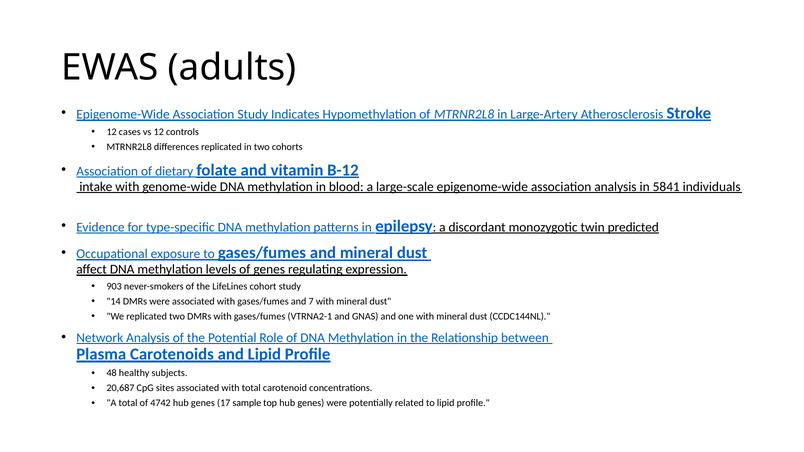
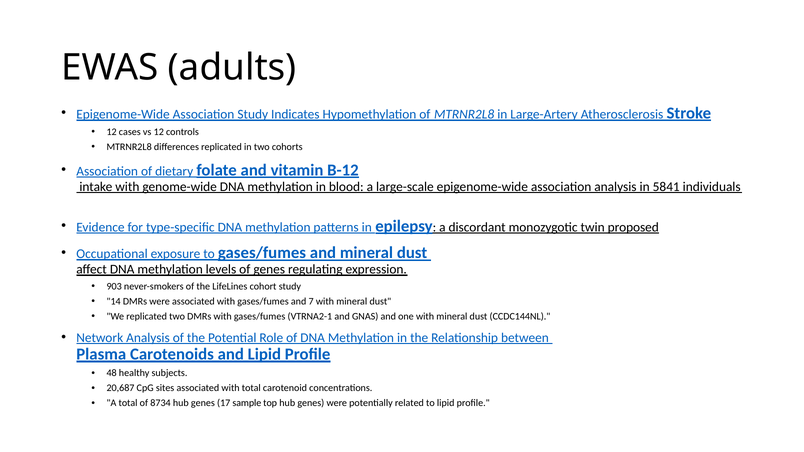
predicted: predicted -> proposed (633, 227)
4742: 4742 -> 8734 (161, 403)
